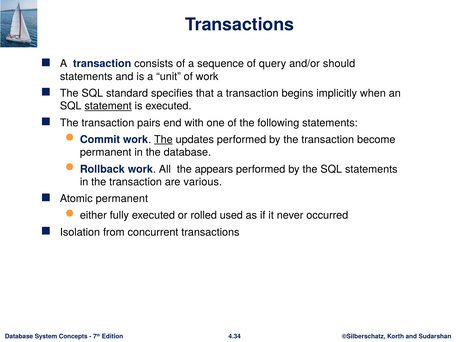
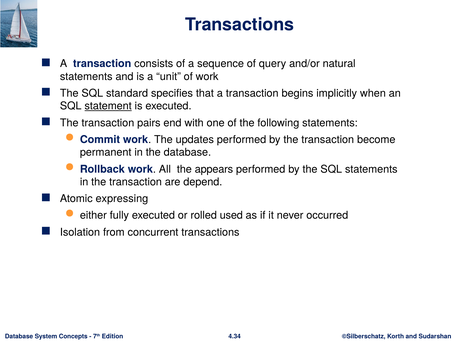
should: should -> natural (339, 64)
The underline: present -> none (163, 139)
various: various -> depend (203, 182)
Atomic permanent: permanent -> expressing (122, 199)
